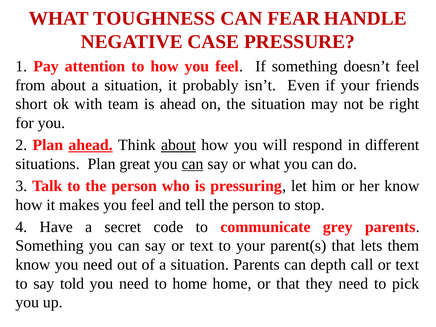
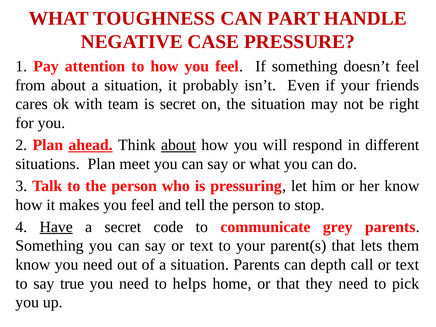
FEAR: FEAR -> PART (294, 18)
short: short -> cares (32, 104)
is ahead: ahead -> secret (178, 104)
great: great -> meet (135, 164)
can underline: present -> none (193, 164)
Have underline: none -> present (56, 227)
told: told -> true (72, 283)
to home: home -> helps (190, 283)
